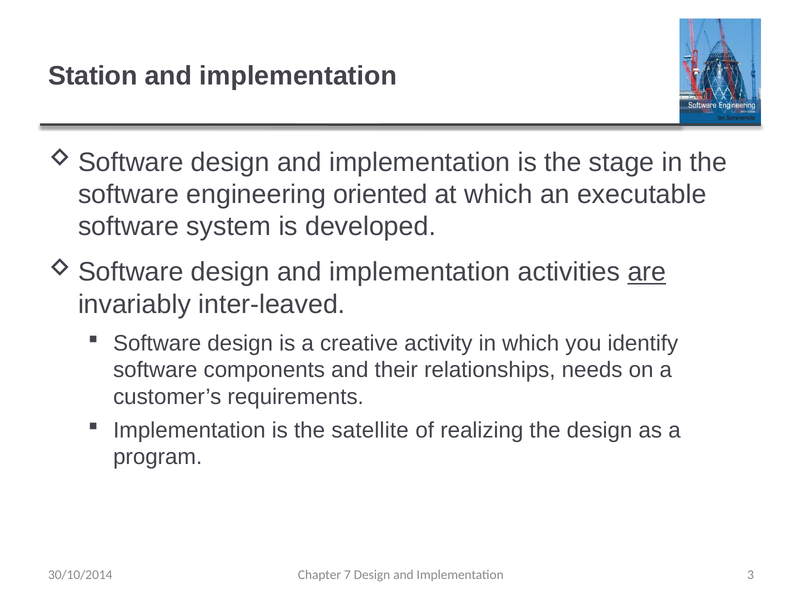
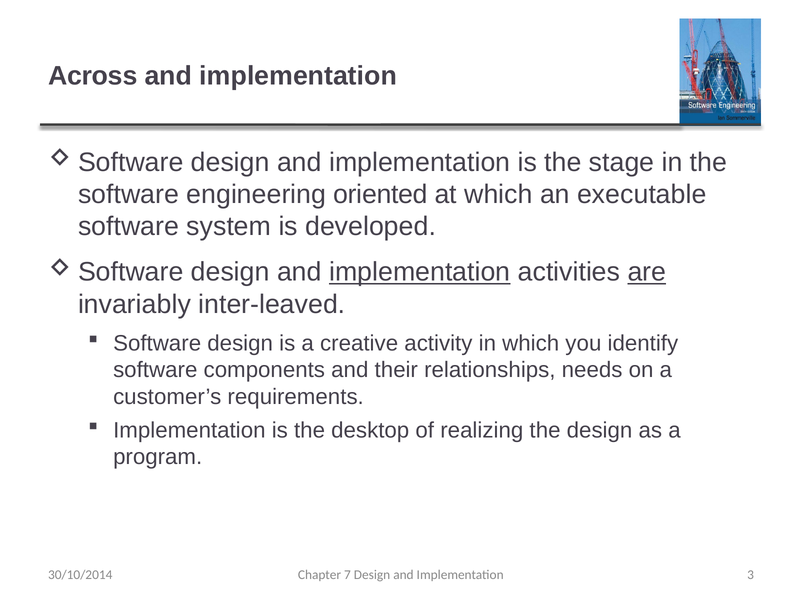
Station: Station -> Across (93, 76)
implementation underline: none -> present (420, 272)
satellite: satellite -> desktop (370, 430)
